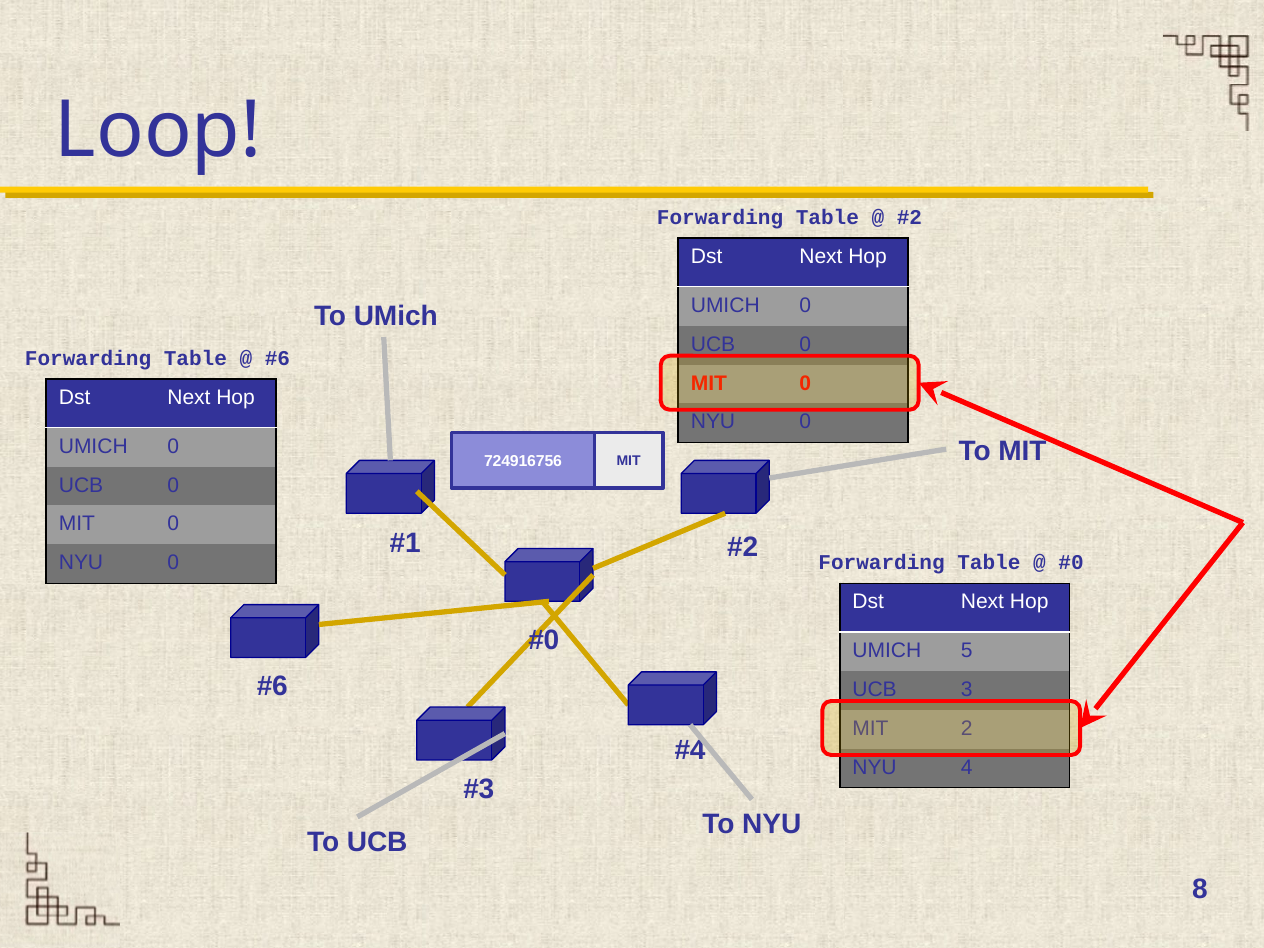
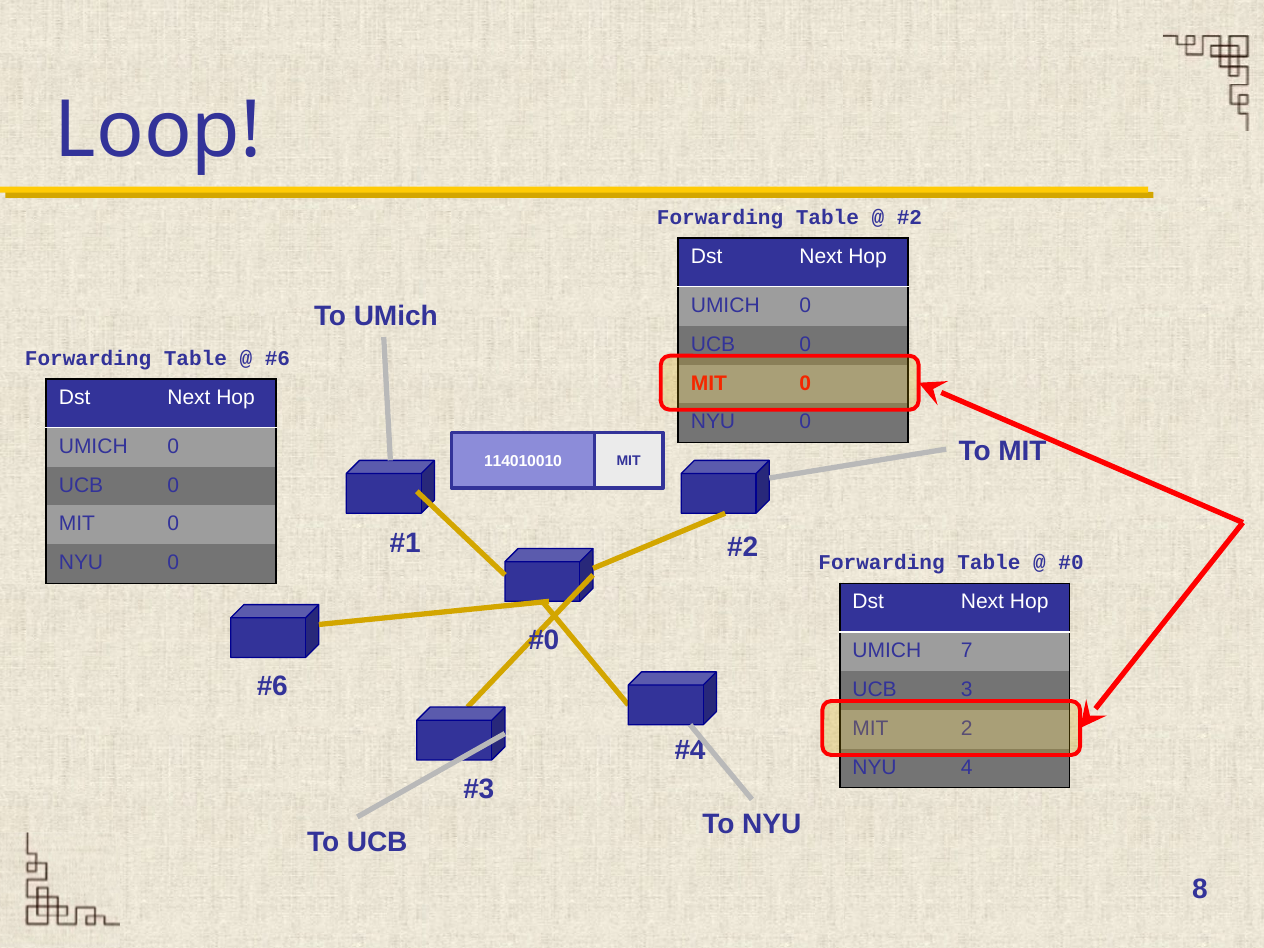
724916756: 724916756 -> 114010010 (523, 461)
5: 5 -> 7 (967, 651)
